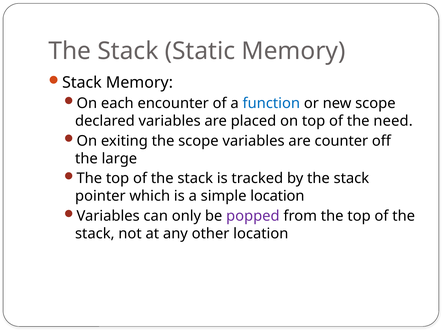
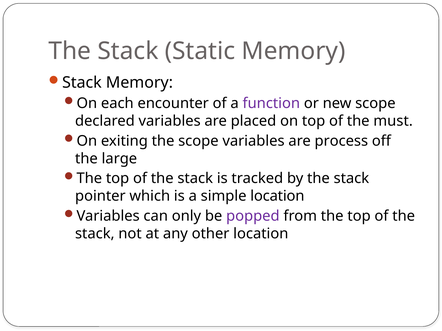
function colour: blue -> purple (271, 103)
need: need -> must (393, 121)
counter: counter -> process (341, 141)
